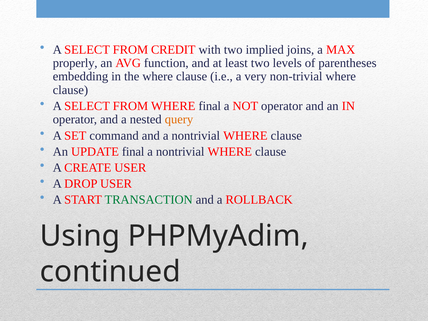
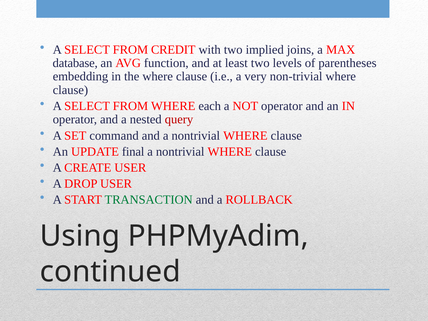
properly: properly -> database (75, 63)
WHERE final: final -> each (210, 106)
query colour: orange -> red (179, 120)
